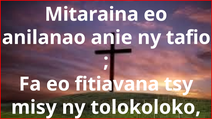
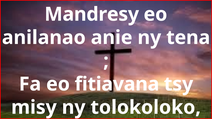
Mitaraina: Mitaraina -> Mandresy (92, 14)
tafio: tafio -> tena (188, 38)
